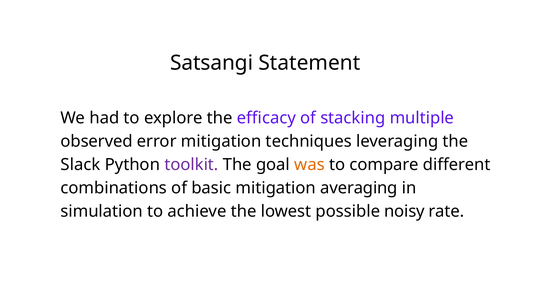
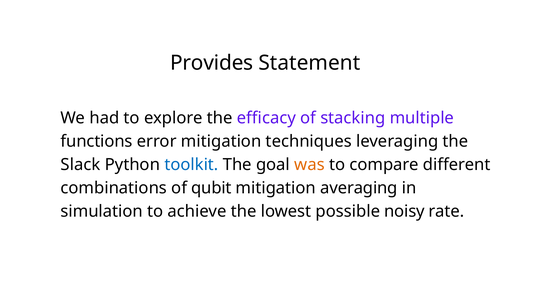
Satsangi: Satsangi -> Provides (212, 63)
observed: observed -> functions (97, 141)
toolkit colour: purple -> blue (191, 164)
basic: basic -> qubit (211, 188)
